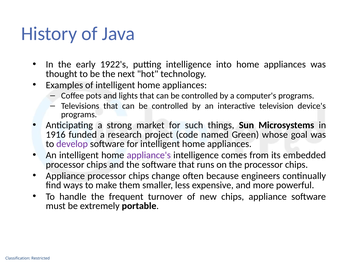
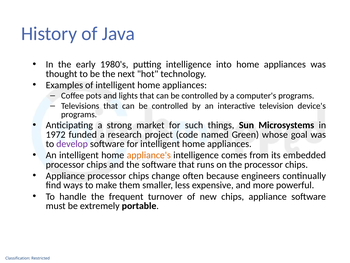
1922's: 1922's -> 1980's (114, 64)
1916: 1916 -> 1972 (56, 134)
appliance's colour: purple -> orange (149, 155)
